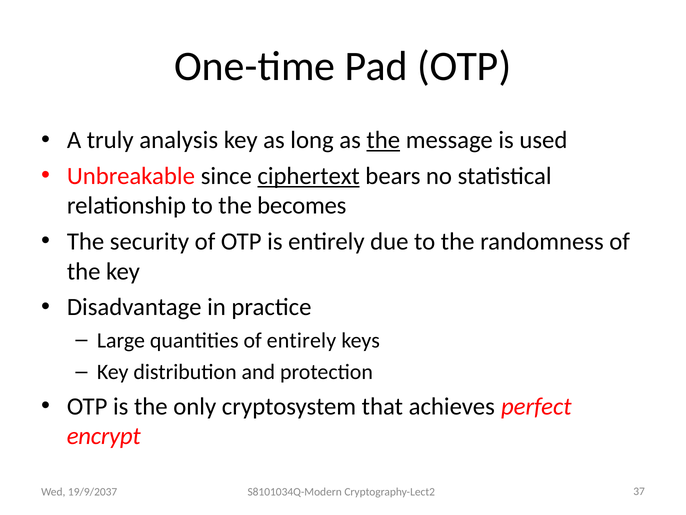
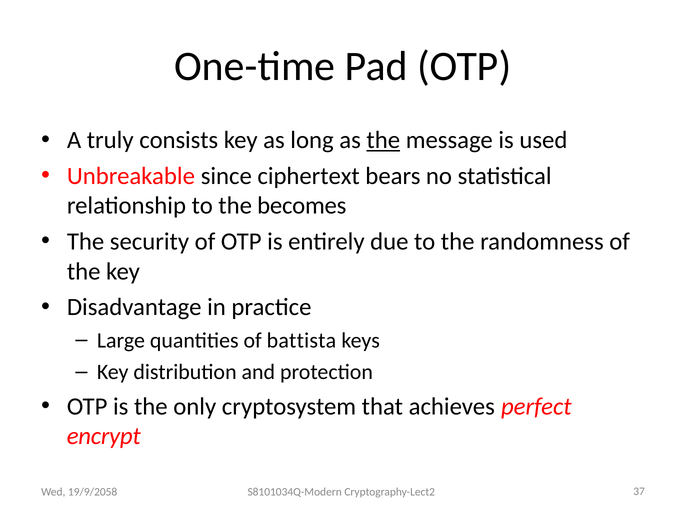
analysis: analysis -> consists (179, 140)
ciphertext underline: present -> none (309, 176)
of entirely: entirely -> battista (301, 340)
19/9/2037: 19/9/2037 -> 19/9/2058 (93, 491)
